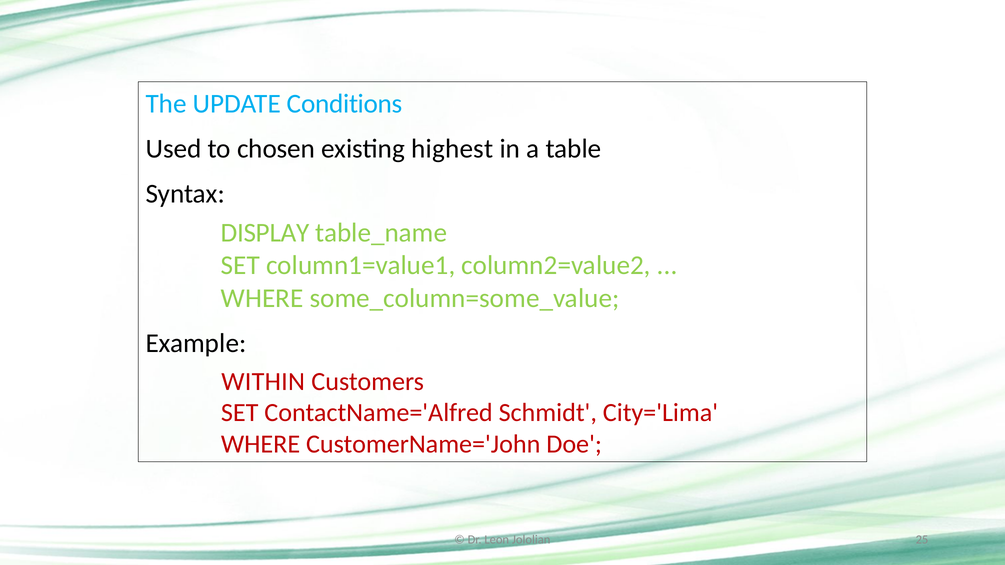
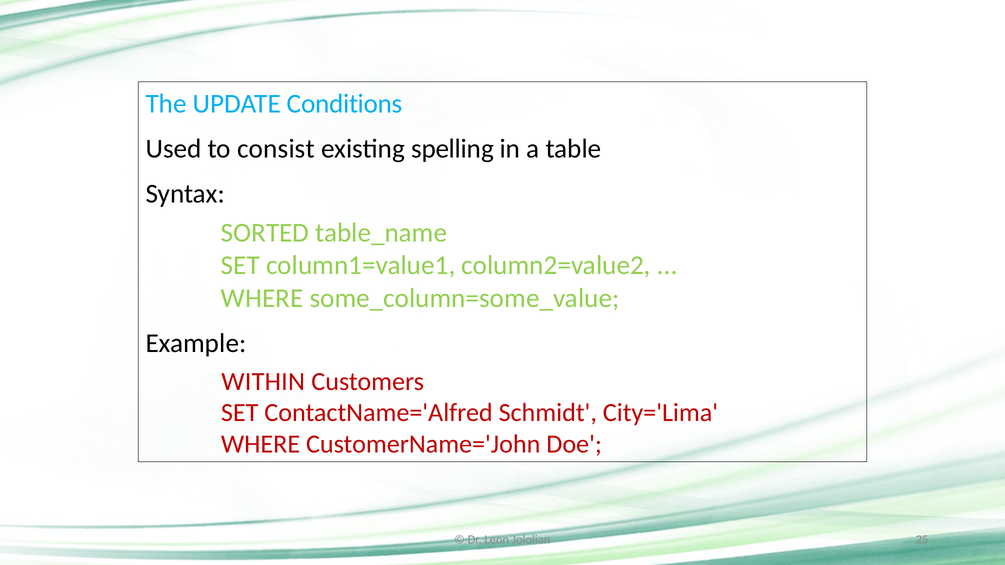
chosen: chosen -> consist (276, 149)
highest: highest -> spelling (452, 149)
DISPLAY: DISPLAY -> SORTED (265, 233)
